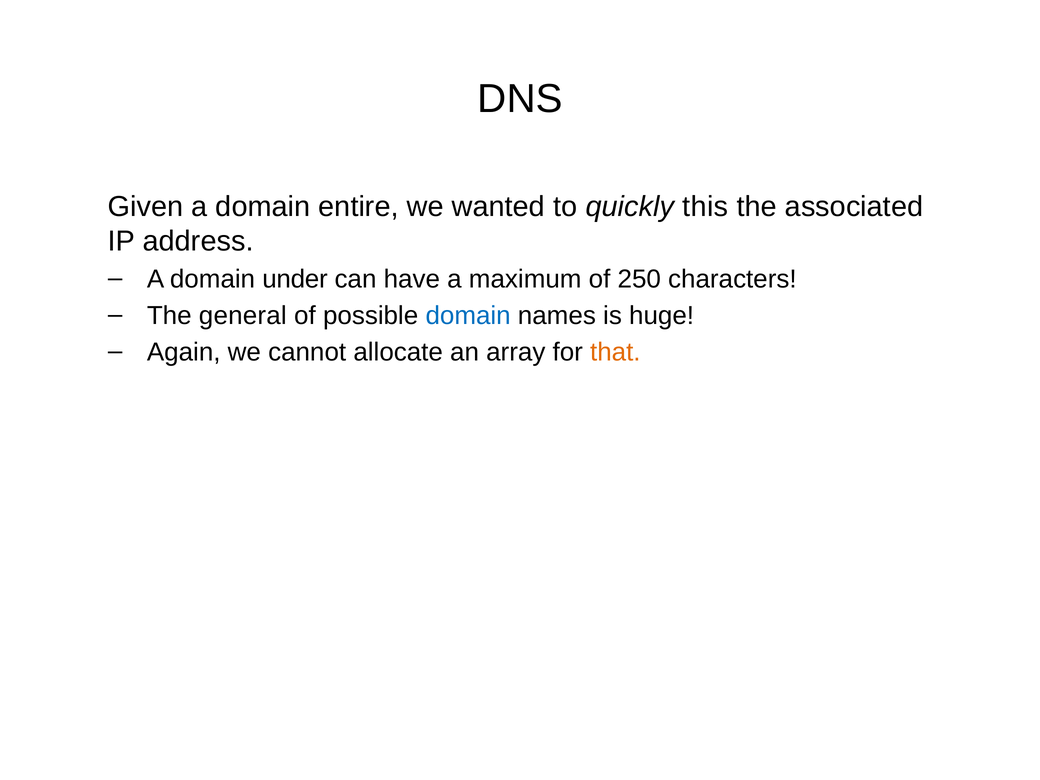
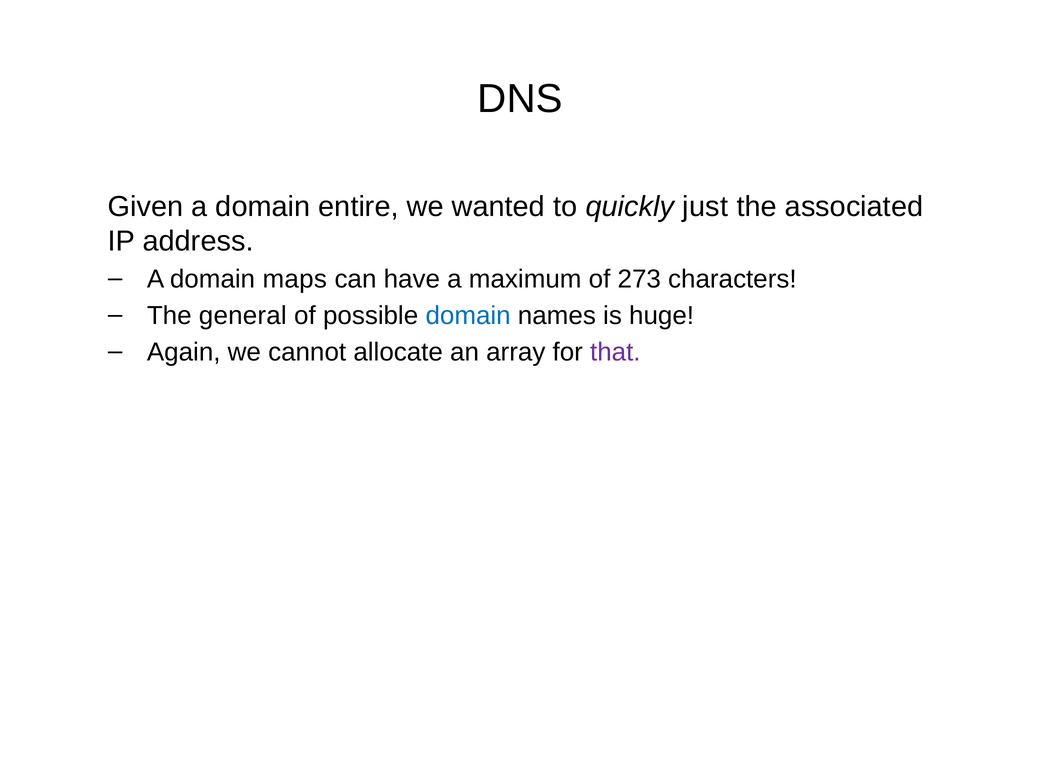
this: this -> just (705, 207)
under: under -> maps (295, 279)
250: 250 -> 273 (639, 279)
that colour: orange -> purple (615, 352)
